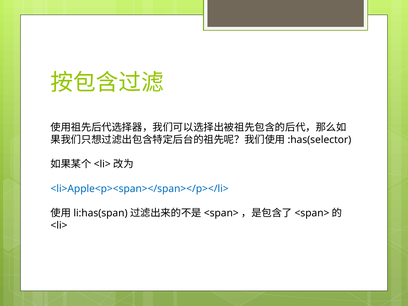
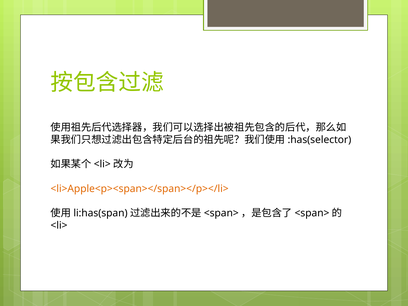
<li>Apple<p><span></span></p></li> colour: blue -> orange (140, 189)
